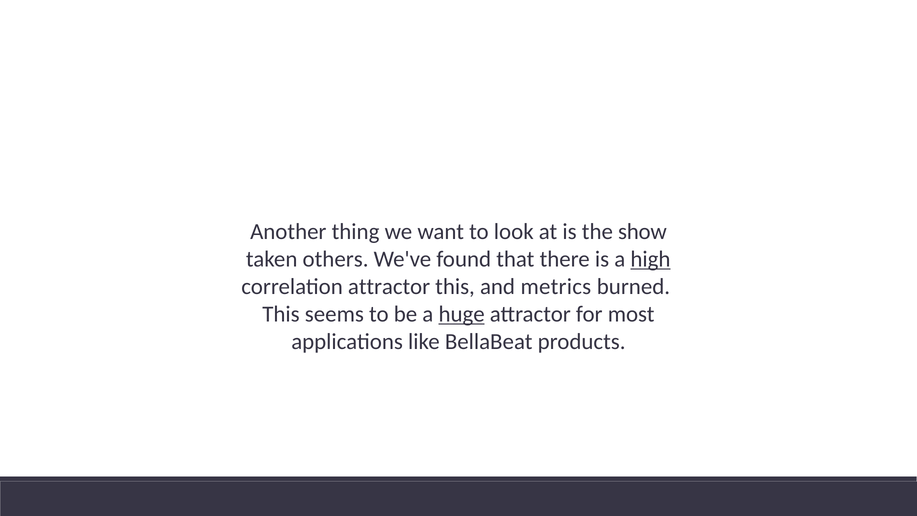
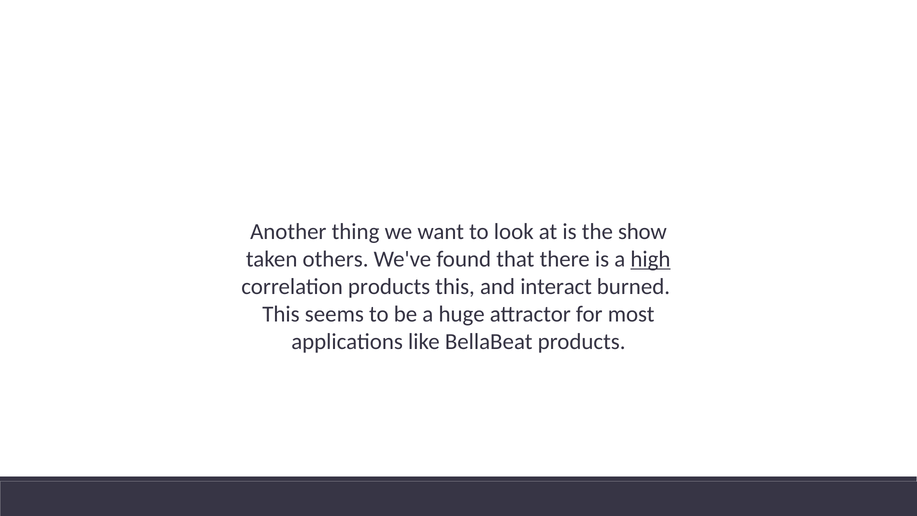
correlation attractor: attractor -> products (389, 287)
metrics: metrics -> interact (556, 287)
huge underline: present -> none (462, 314)
